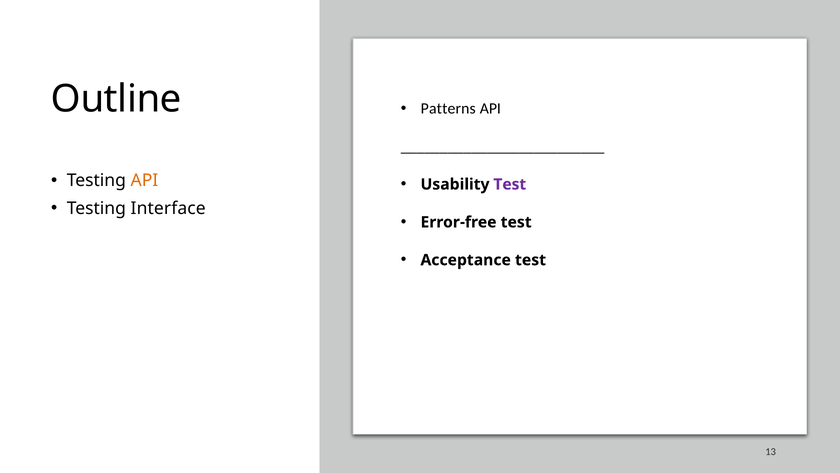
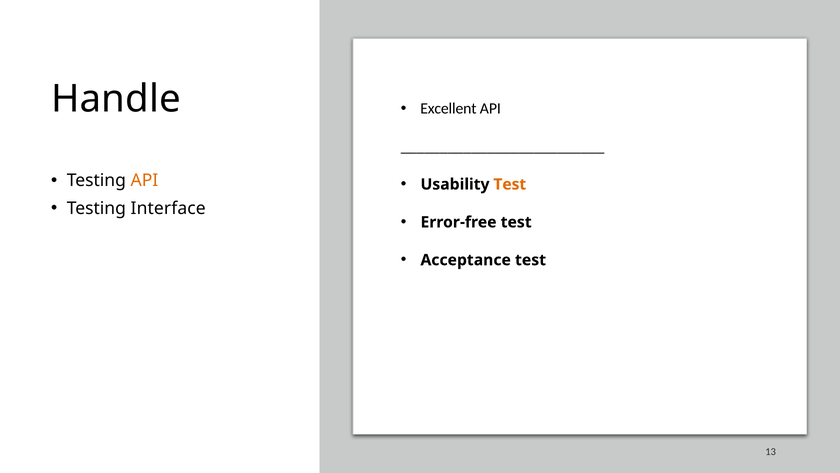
Outline: Outline -> Handle (116, 99)
Patterns: Patterns -> Excellent (448, 109)
Test colour: purple -> orange (510, 184)
